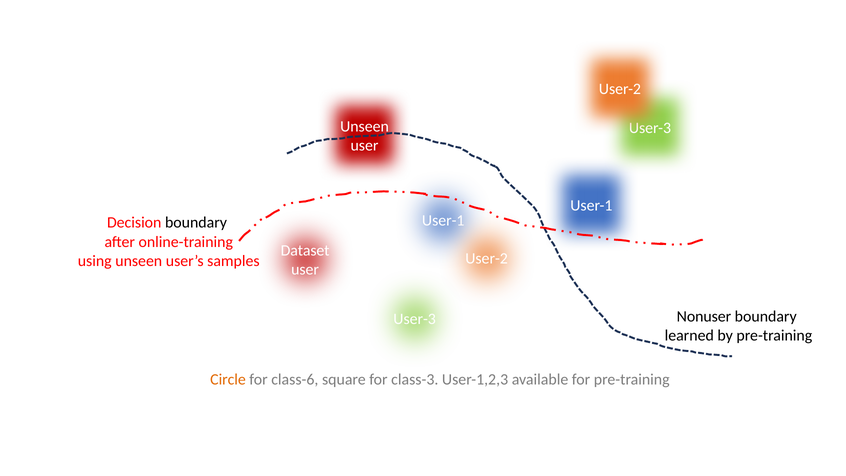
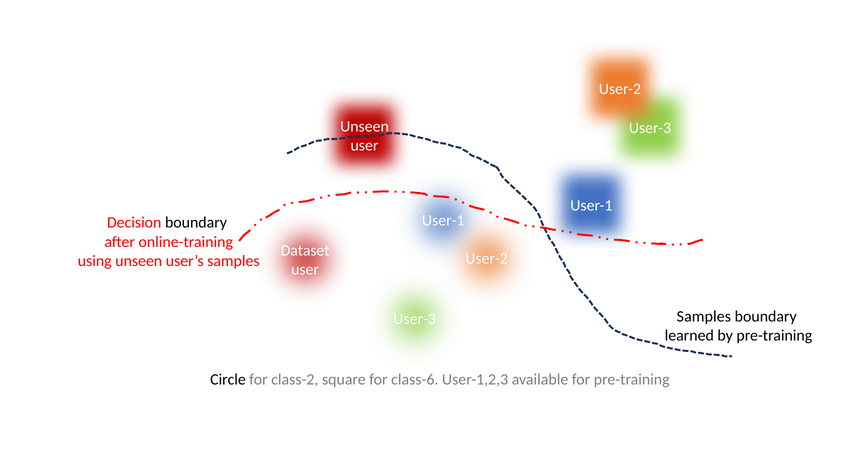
Nonuser: Nonuser -> Samples (704, 317)
Circle colour: orange -> black (228, 379)
class-6: class-6 -> class-2 (295, 379)
class-3: class-3 -> class-6 (415, 379)
